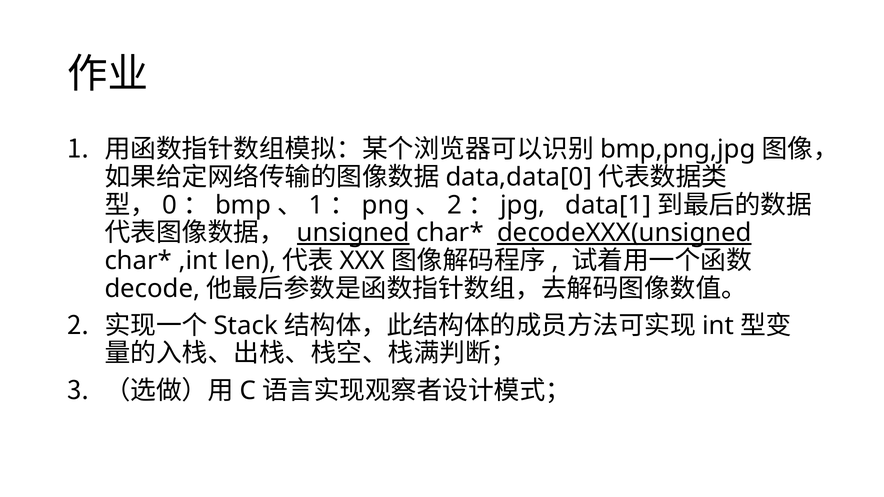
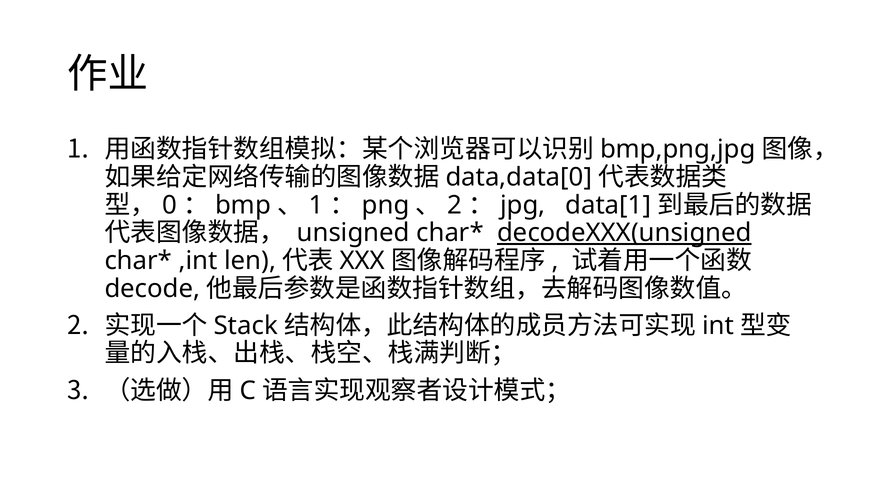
unsigned underline: present -> none (353, 233)
